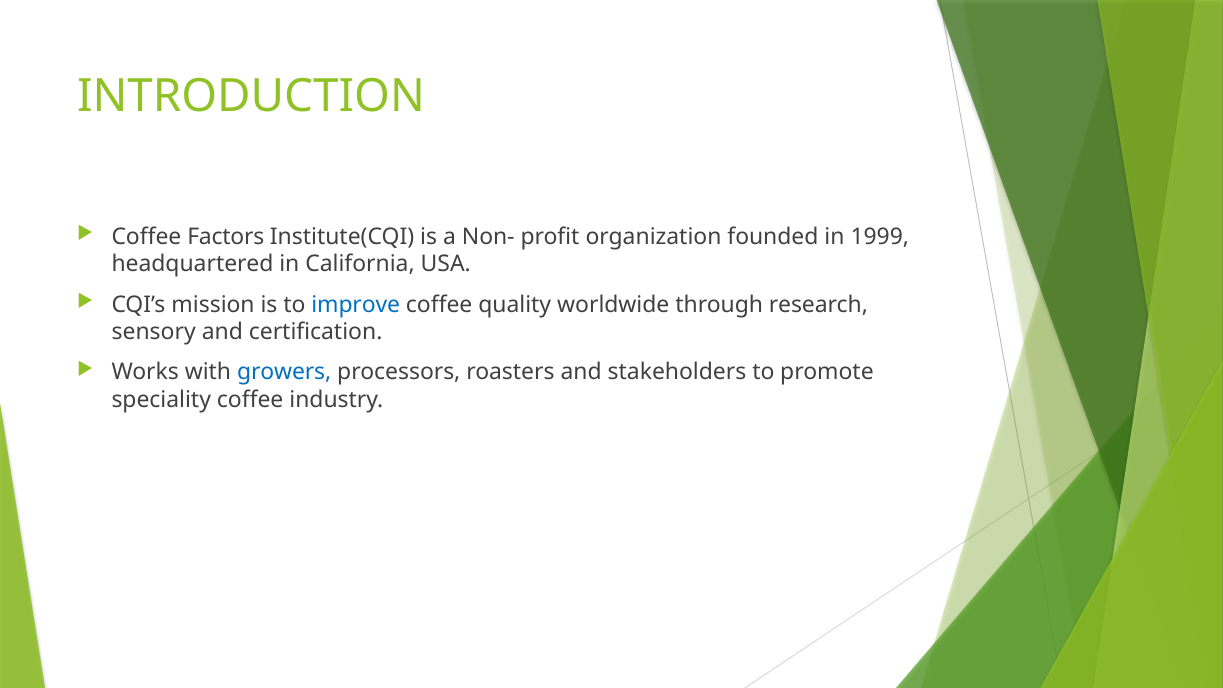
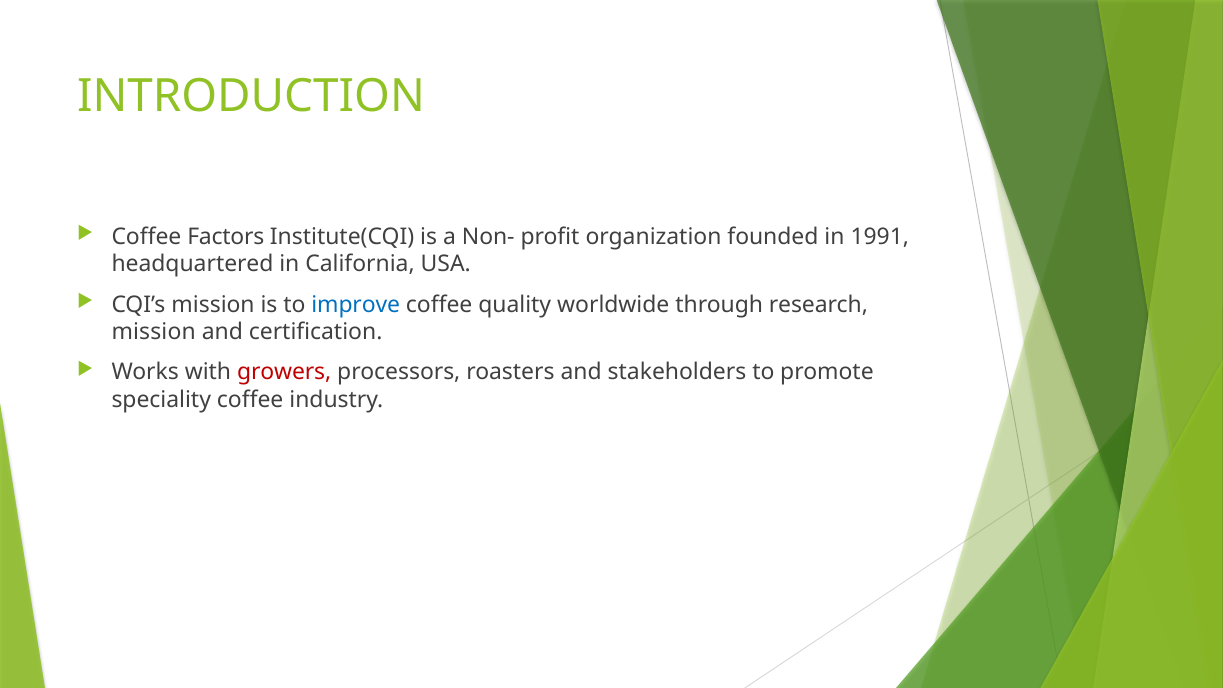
1999: 1999 -> 1991 (880, 237)
sensory: sensory -> mission (154, 332)
growers colour: blue -> red (284, 372)
